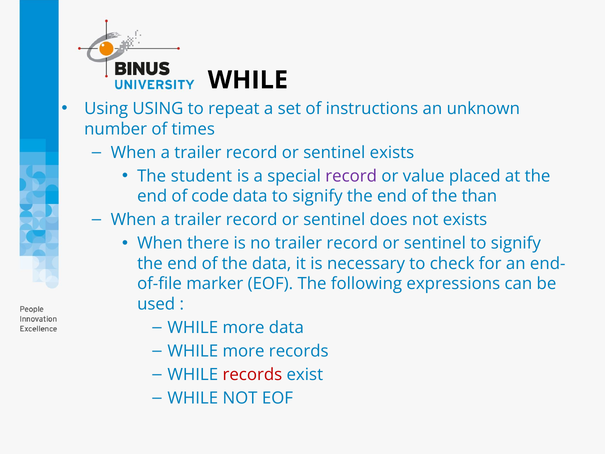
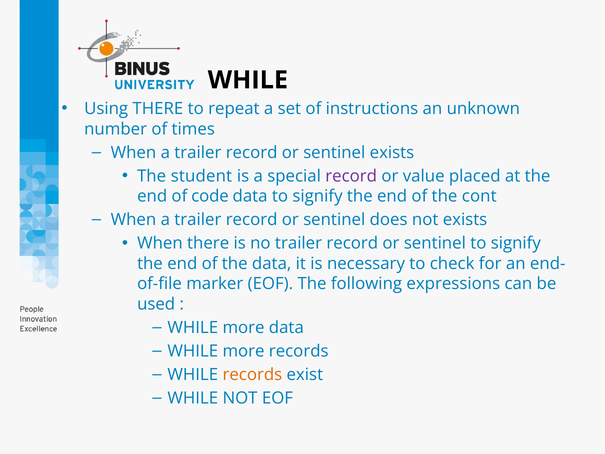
Using USING: USING -> THERE (158, 109)
than: than -> cont (479, 196)
records colour: red -> orange (252, 374)
